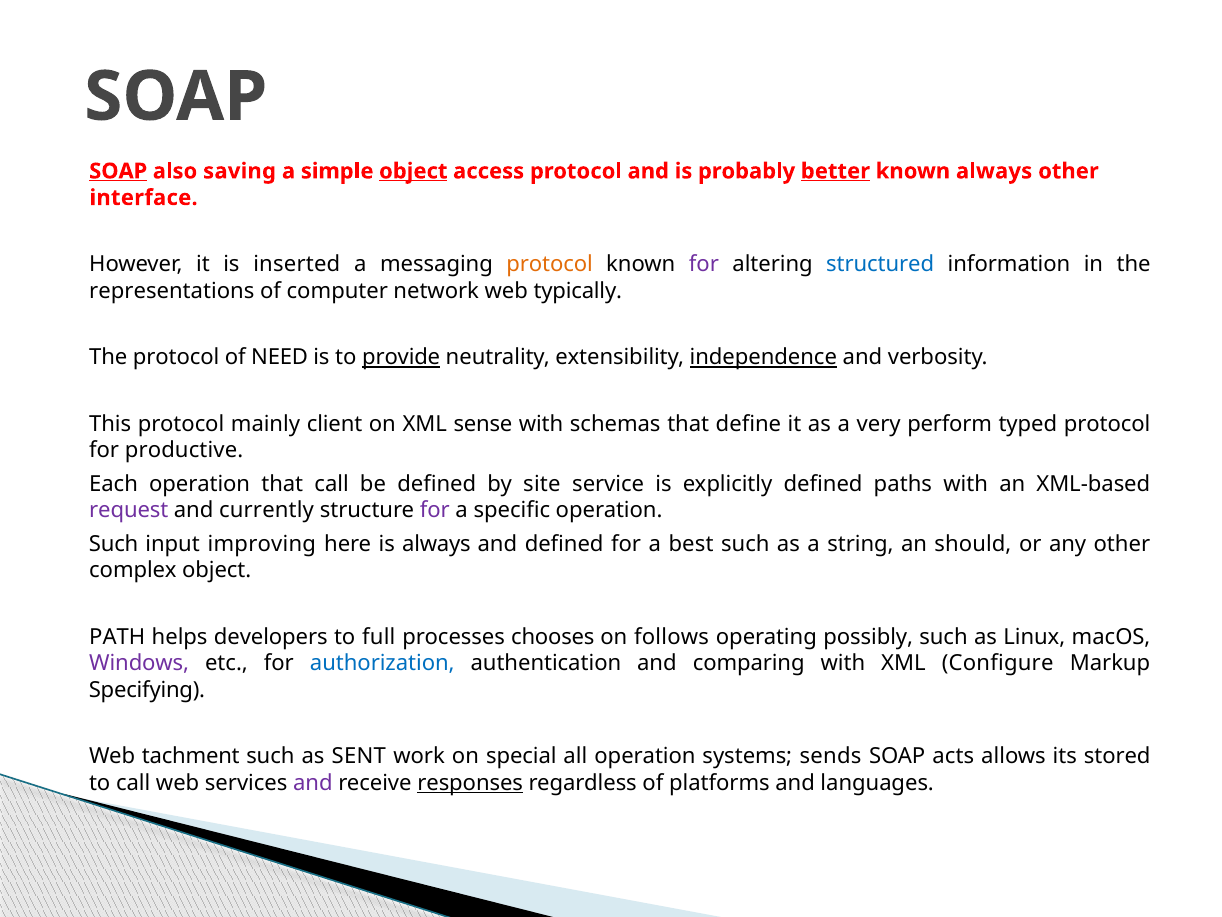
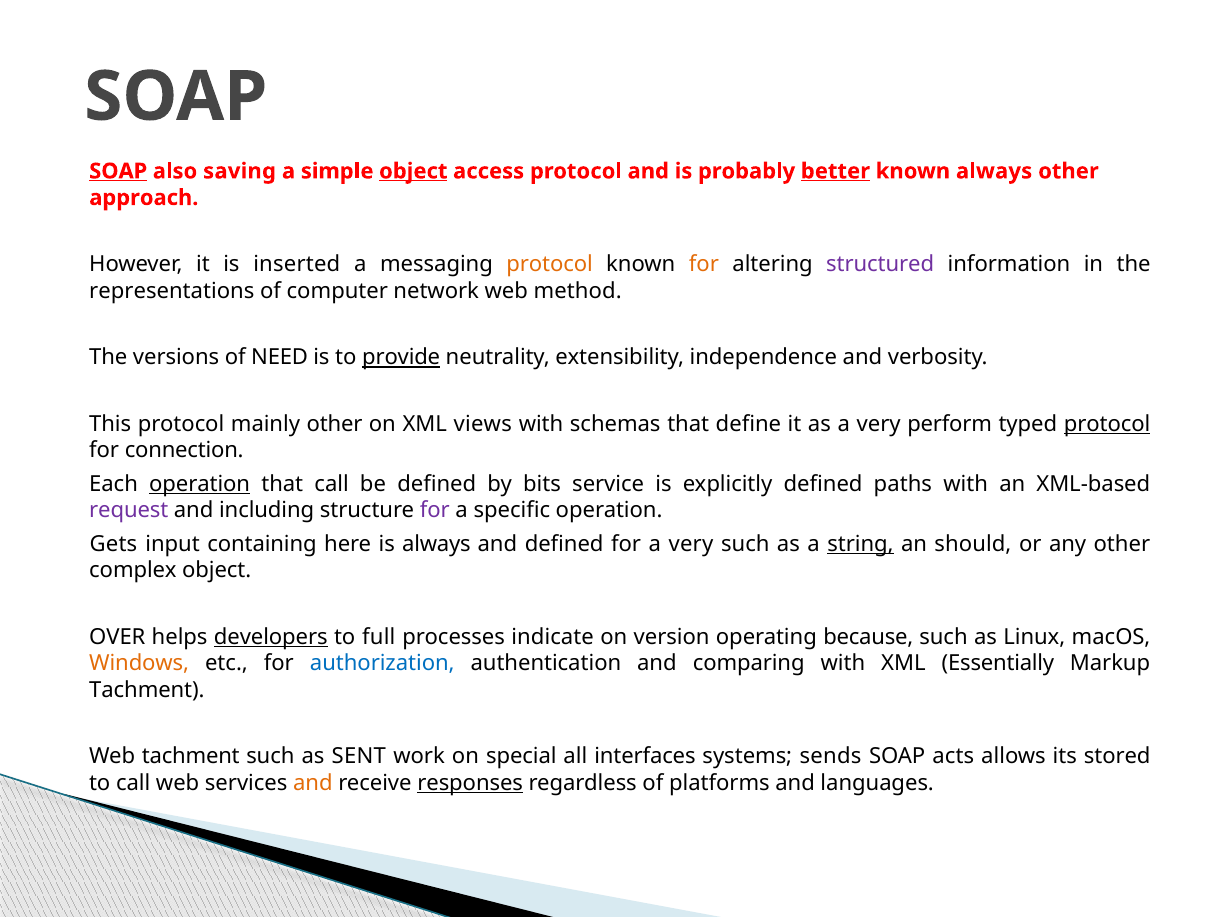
interface: interface -> approach (144, 198)
for colour: purple -> orange (704, 264)
structured colour: blue -> purple (880, 264)
typically: typically -> method (578, 291)
The protocol: protocol -> versions (176, 357)
independence underline: present -> none (763, 357)
mainly client: client -> other (335, 424)
sense: sense -> views (483, 424)
protocol underline: none -> present (1107, 424)
productive: productive -> connection (184, 450)
operation underline: none -> present (200, 484)
site: site -> bits (542, 484)
currently: currently -> including (267, 510)
Such: Such -> Gets (113, 543)
improving: improving -> containing (262, 543)
for a best: best -> very (691, 543)
string underline: none -> present (860, 543)
PATH: PATH -> OVER (117, 637)
developers underline: none -> present (271, 637)
chooses: chooses -> indicate (553, 637)
follows: follows -> version (672, 637)
possibly: possibly -> because (868, 637)
Windows colour: purple -> orange (139, 663)
Configure: Configure -> Essentially (998, 663)
Specifying: Specifying -> Tachment (147, 690)
all operation: operation -> interfaces (645, 756)
and colour: purple -> orange (313, 783)
